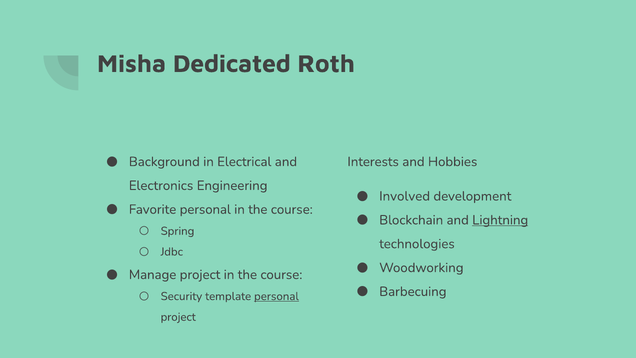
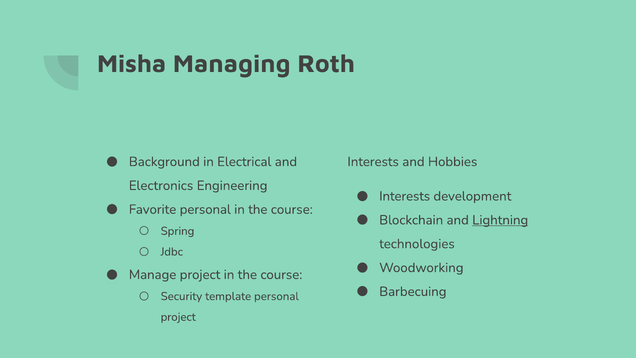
Dedicated: Dedicated -> Managing (232, 64)
Involved: Involved -> Interests (405, 196)
personal underline: present -> none (276, 296)
